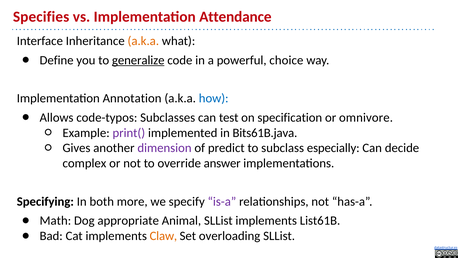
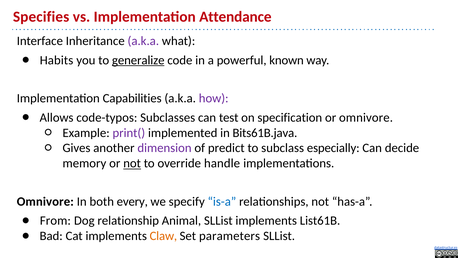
a.k.a colour: orange -> purple (143, 41)
Define: Define -> Habits (57, 60)
choice: choice -> known (287, 60)
Annotation: Annotation -> Capabilities (132, 98)
how colour: blue -> purple (214, 98)
complex: complex -> memory (84, 163)
not underline: none -> present (132, 163)
answer: answer -> handle (222, 163)
Specifying: Specifying -> Omnivore (45, 201)
more: more -> every (132, 201)
is-a colour: purple -> blue (222, 201)
Math: Math -> From (55, 220)
appropriate: appropriate -> relationship (128, 220)
overloading: overloading -> parameters (230, 236)
